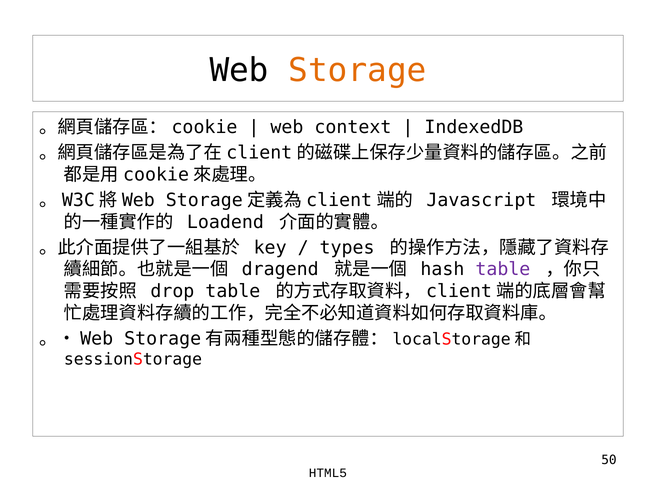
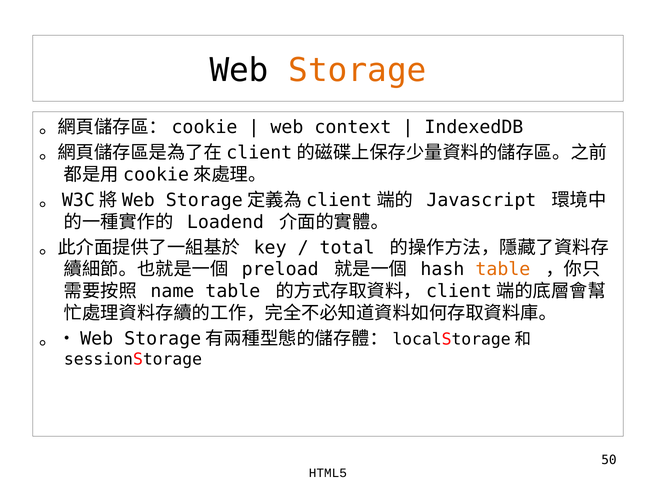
types: types -> total (347, 248)
dragend: dragend -> preload (280, 269)
table colour: purple -> orange (503, 269)
drop: drop -> name (172, 291)
